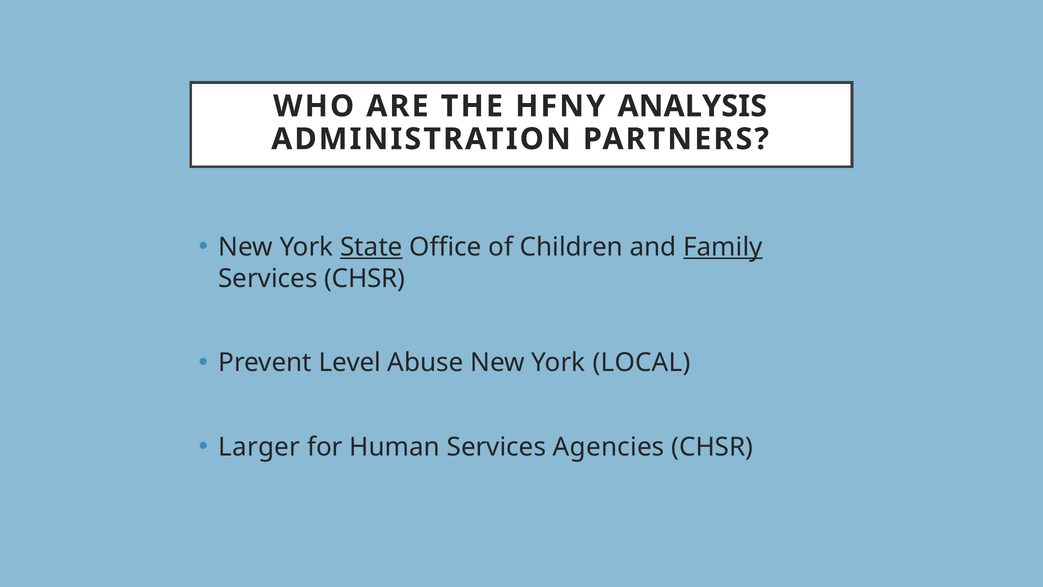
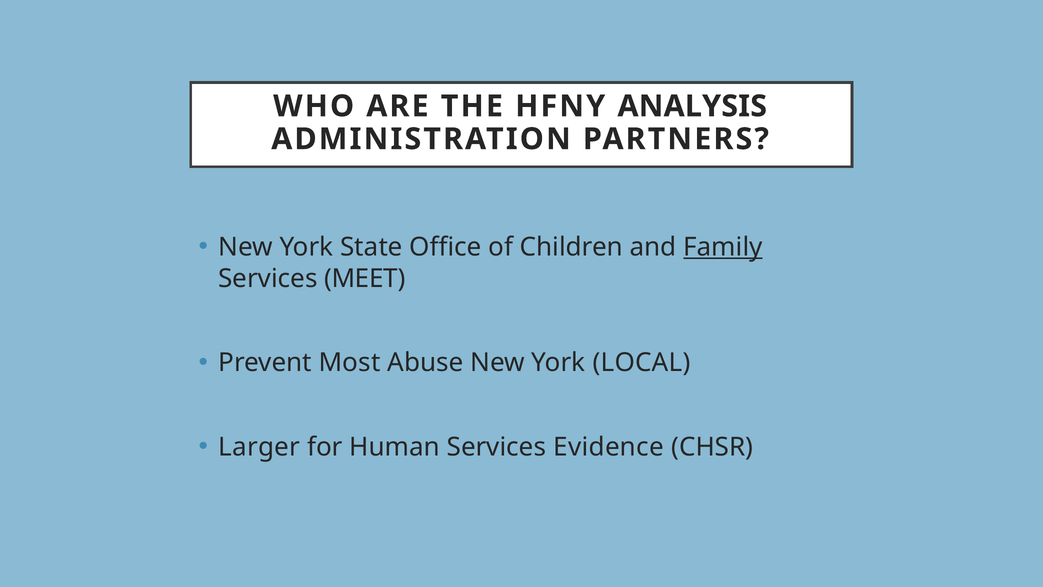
State underline: present -> none (371, 247)
Services CHSR: CHSR -> MEET (365, 278)
Level: Level -> Most (350, 363)
Agencies: Agencies -> Evidence (609, 447)
